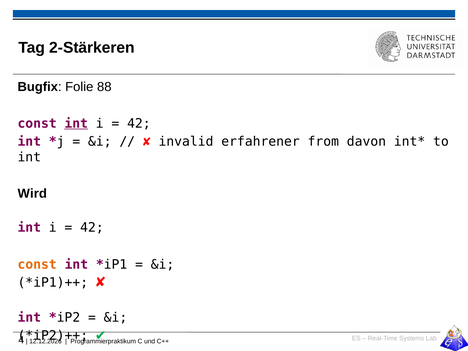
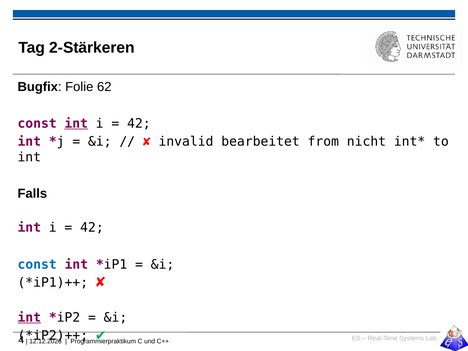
88: 88 -> 62 (104, 87)
erfahrener: erfahrener -> bearbeitet (261, 142)
davon: davon -> nicht (366, 142)
Wird: Wird -> Falls (32, 194)
const colour: orange -> blue (37, 264)
int underline: none -> present (29, 317)
